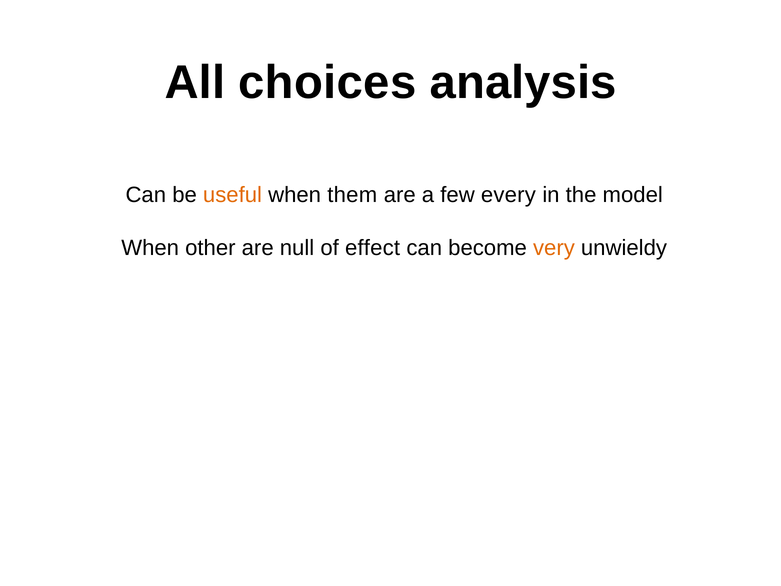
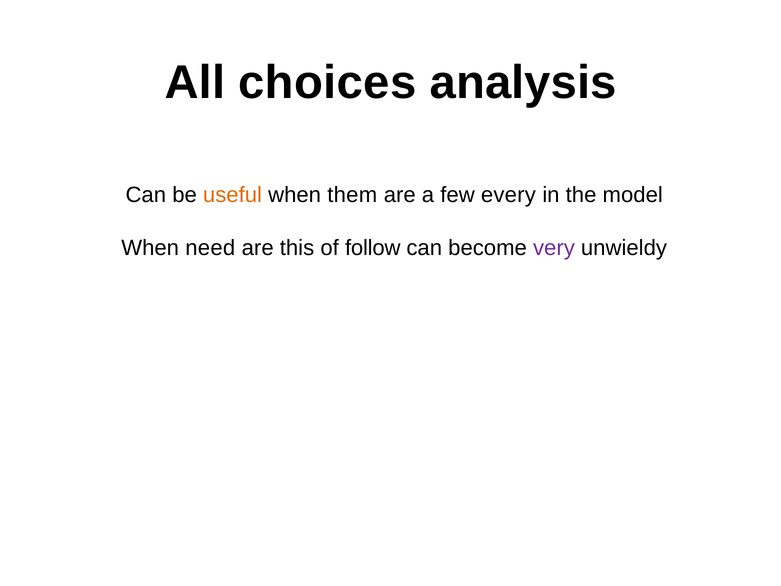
other: other -> need (210, 248)
null: null -> this (297, 248)
effect: effect -> follow (373, 248)
very colour: orange -> purple (554, 248)
